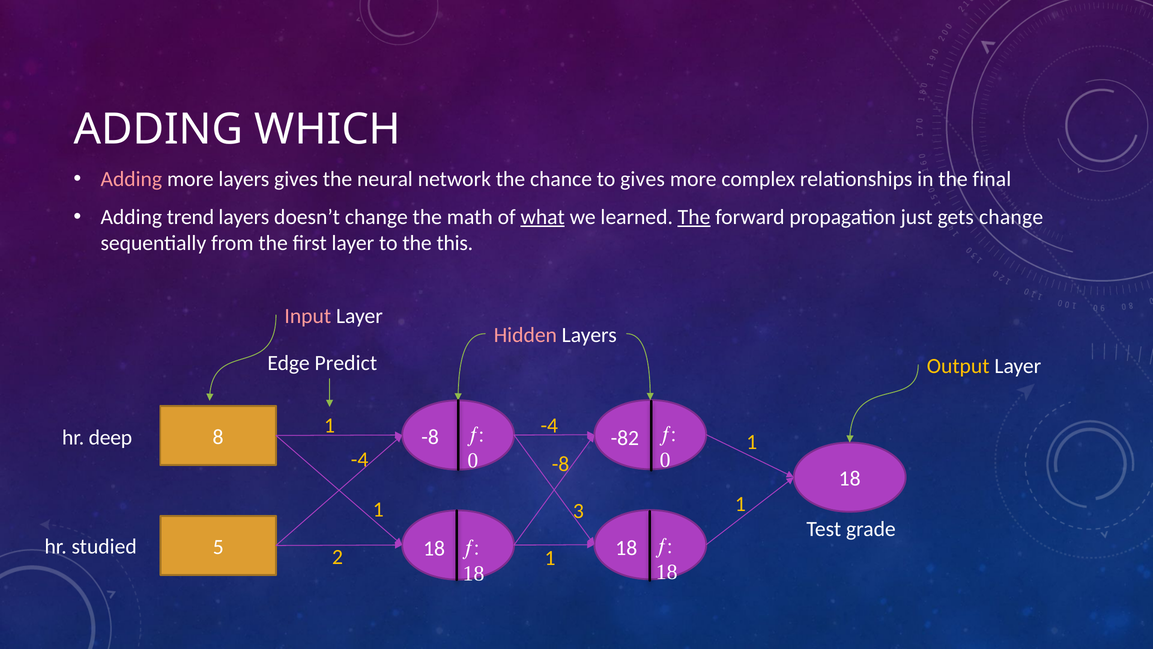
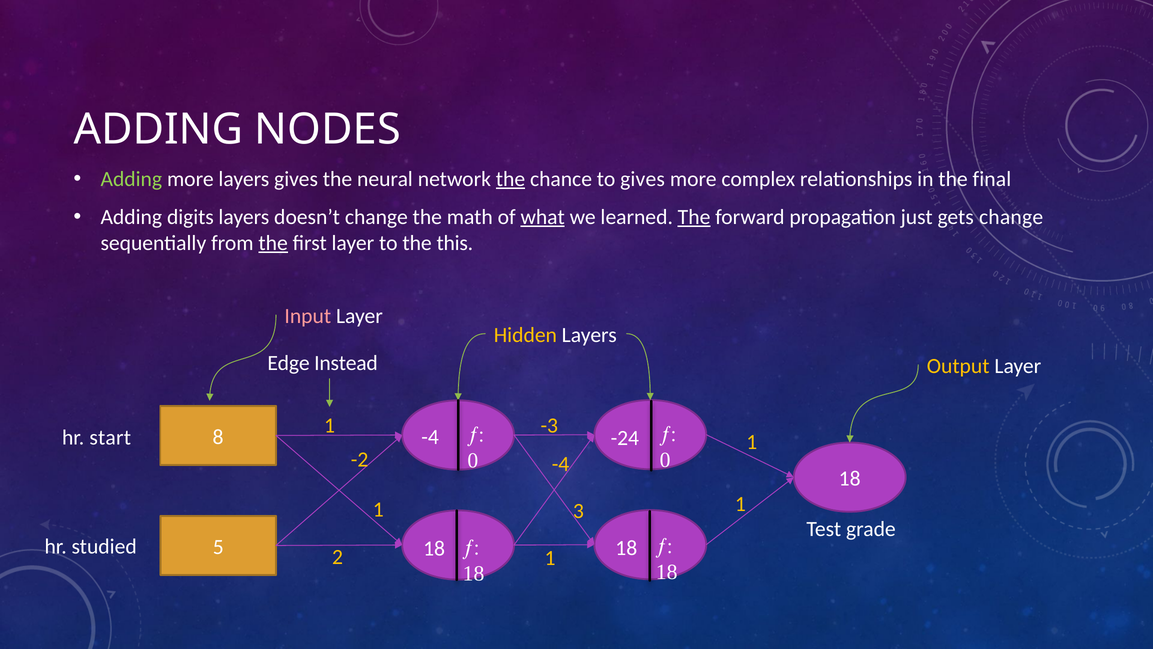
WHICH: WHICH -> NODES (328, 130)
Adding colour: pink -> light green (131, 179)
the underline: none -> present (510, 179)
trend: trend -> digits (190, 217)
the underline: none -> present (273, 243)
Hidden colour: pink -> yellow (525, 335)
Predict: Predict -> Instead (346, 363)
-4: -4 -> -3 (549, 425)
-8: -8 -> -4 (430, 437)
deep: deep -> start (110, 437)
-82: -82 -> -24 (625, 438)
-4: -4 -> -2 (360, 459)
-8: -8 -> -4 (561, 464)
